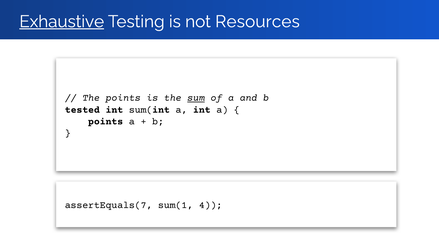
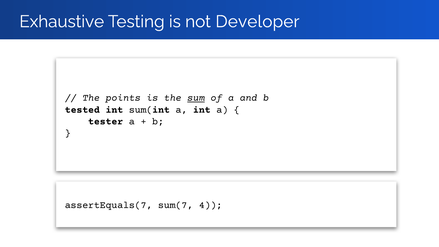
Exhaustive underline: present -> none (62, 22)
Resources: Resources -> Developer (257, 22)
points: points -> tester (106, 121)
sum(1: sum(1 -> sum(7 (176, 205)
